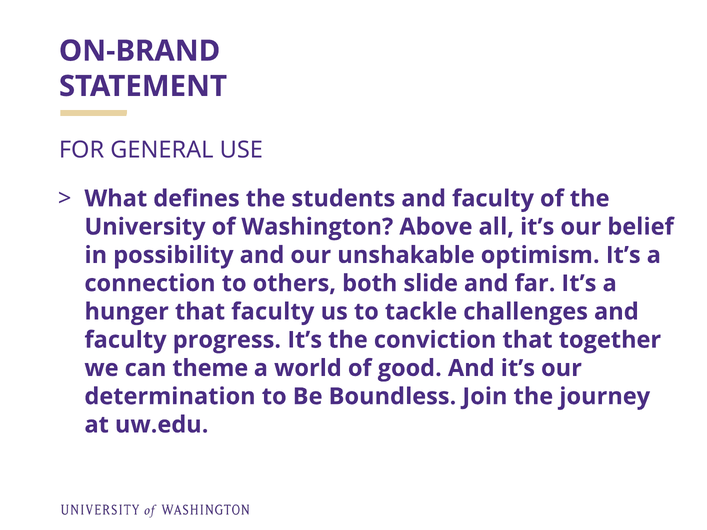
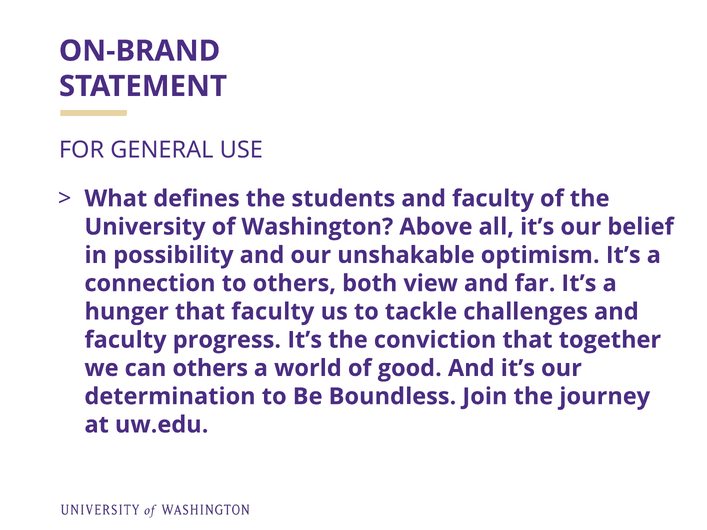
slide: slide -> view (431, 284)
can theme: theme -> others (210, 368)
